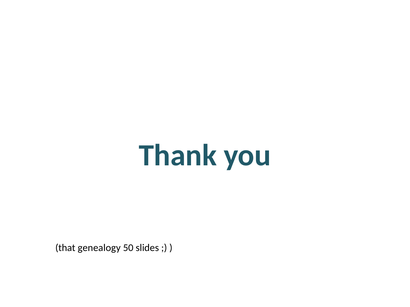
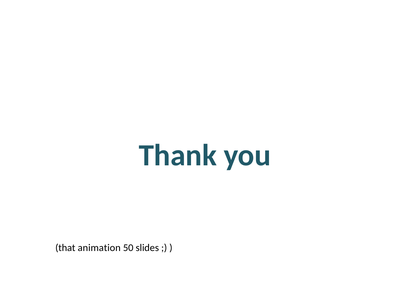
genealogy: genealogy -> animation (99, 248)
